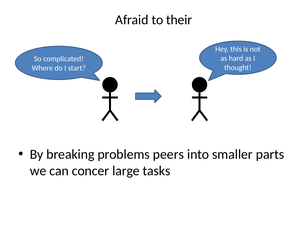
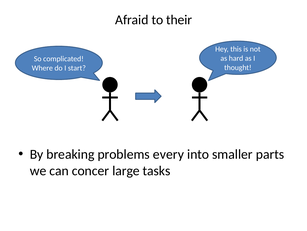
peers: peers -> every (168, 154)
